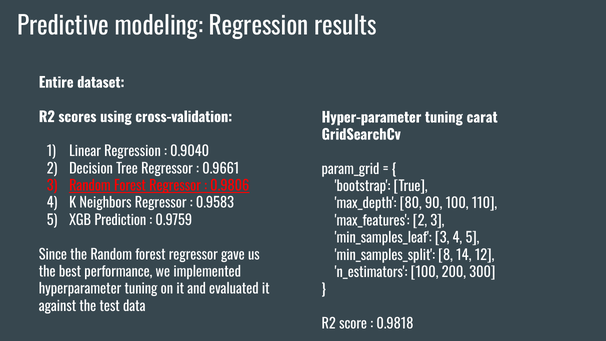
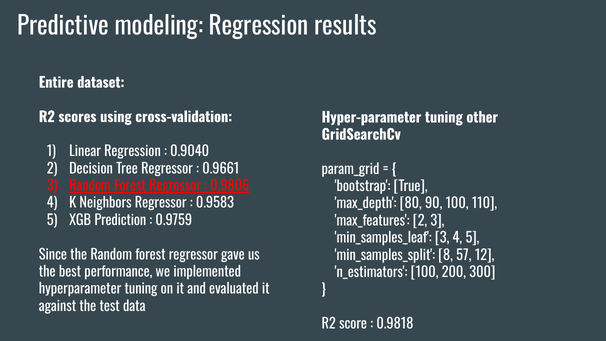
carat: carat -> other (482, 118)
14: 14 -> 57 (464, 255)
